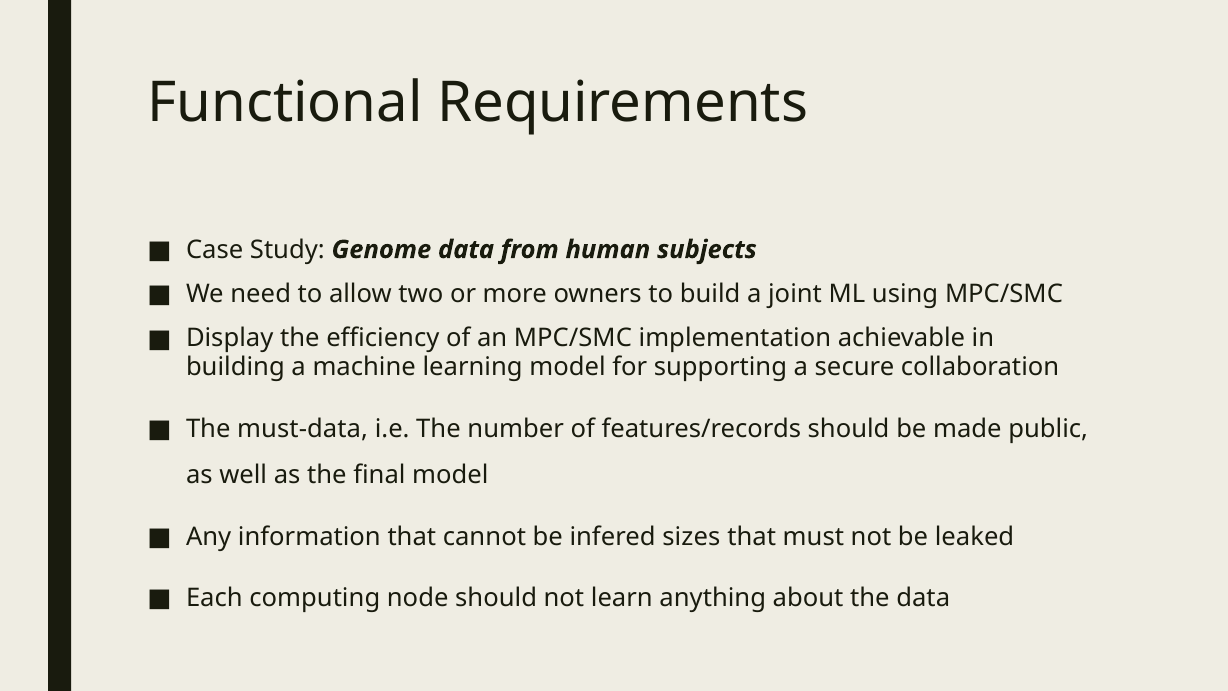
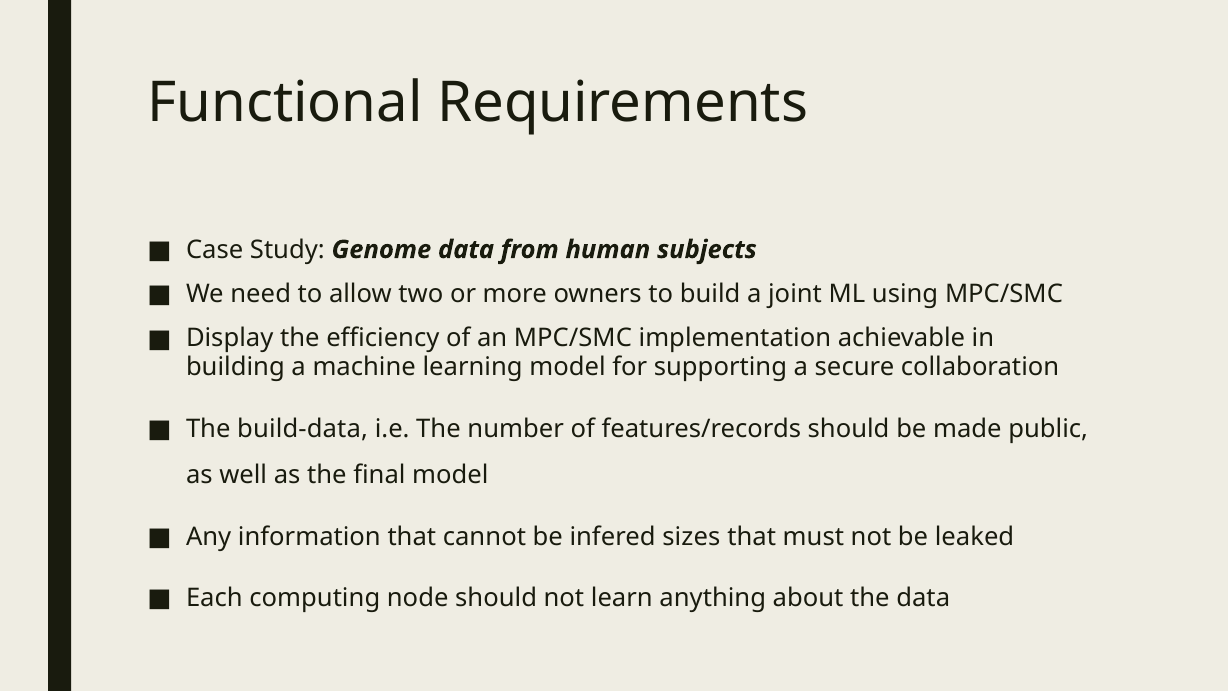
must-data: must-data -> build-data (303, 429)
